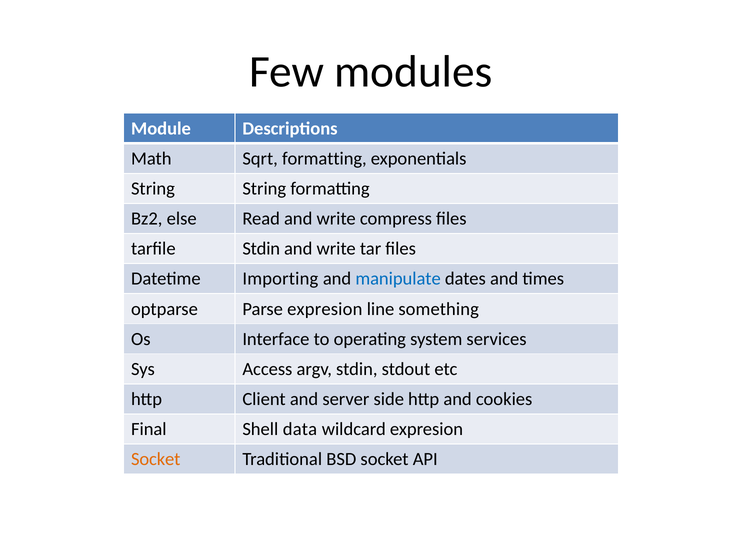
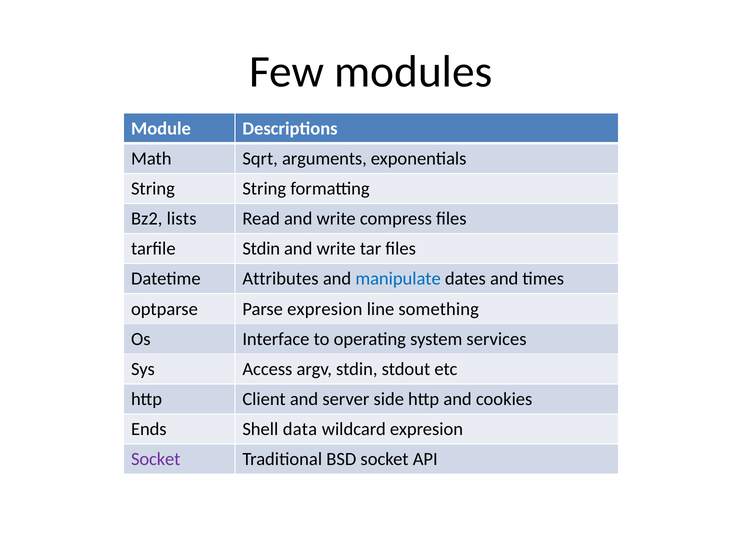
Sqrt formatting: formatting -> arguments (324, 159)
else: else -> lists (182, 219)
Importing: Importing -> Attributes (280, 279)
Final: Final -> Ends (149, 430)
Socket colour: orange -> purple (156, 460)
